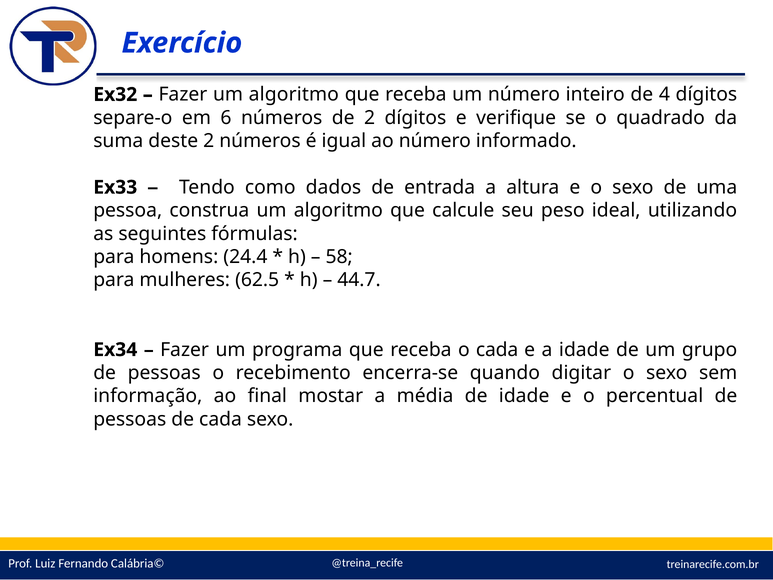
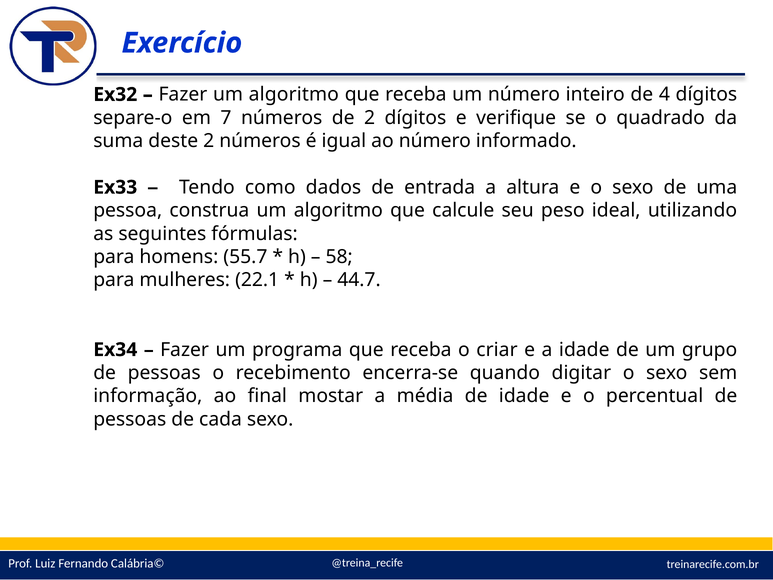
6: 6 -> 7 (226, 118)
24.4: 24.4 -> 55.7 (245, 257)
62.5: 62.5 -> 22.1 (257, 280)
o cada: cada -> criar (497, 350)
